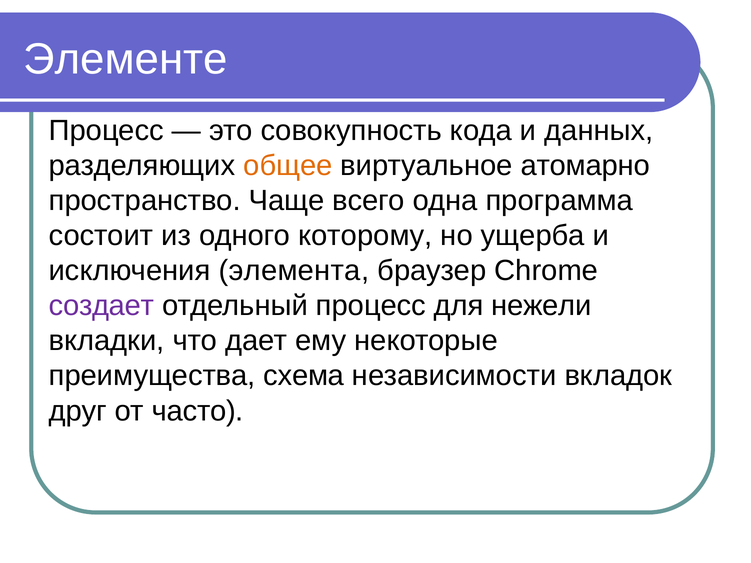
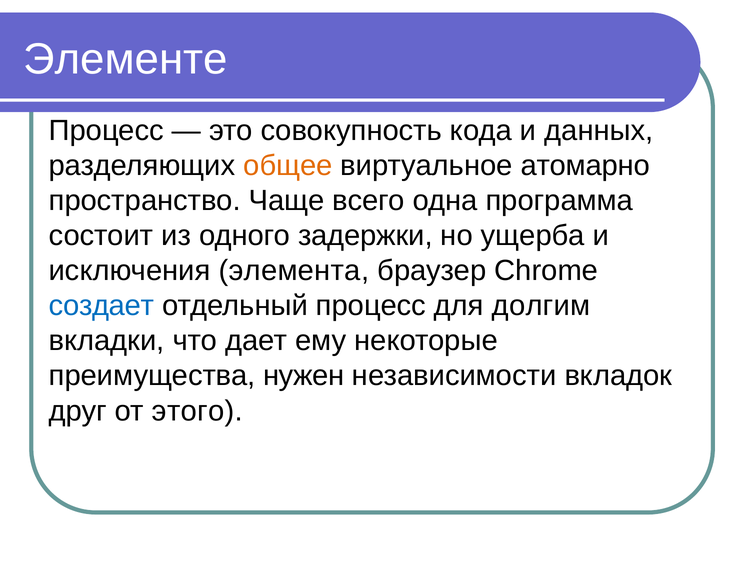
которому: которому -> задержки (365, 236)
создает colour: purple -> blue (102, 306)
нежели: нежели -> долгим (541, 306)
схема: схема -> нужен (304, 376)
часто: часто -> этого (197, 411)
